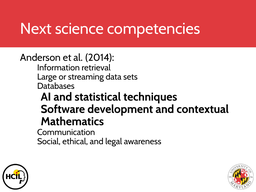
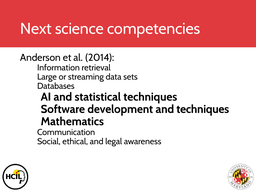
and contextual: contextual -> techniques (203, 109)
